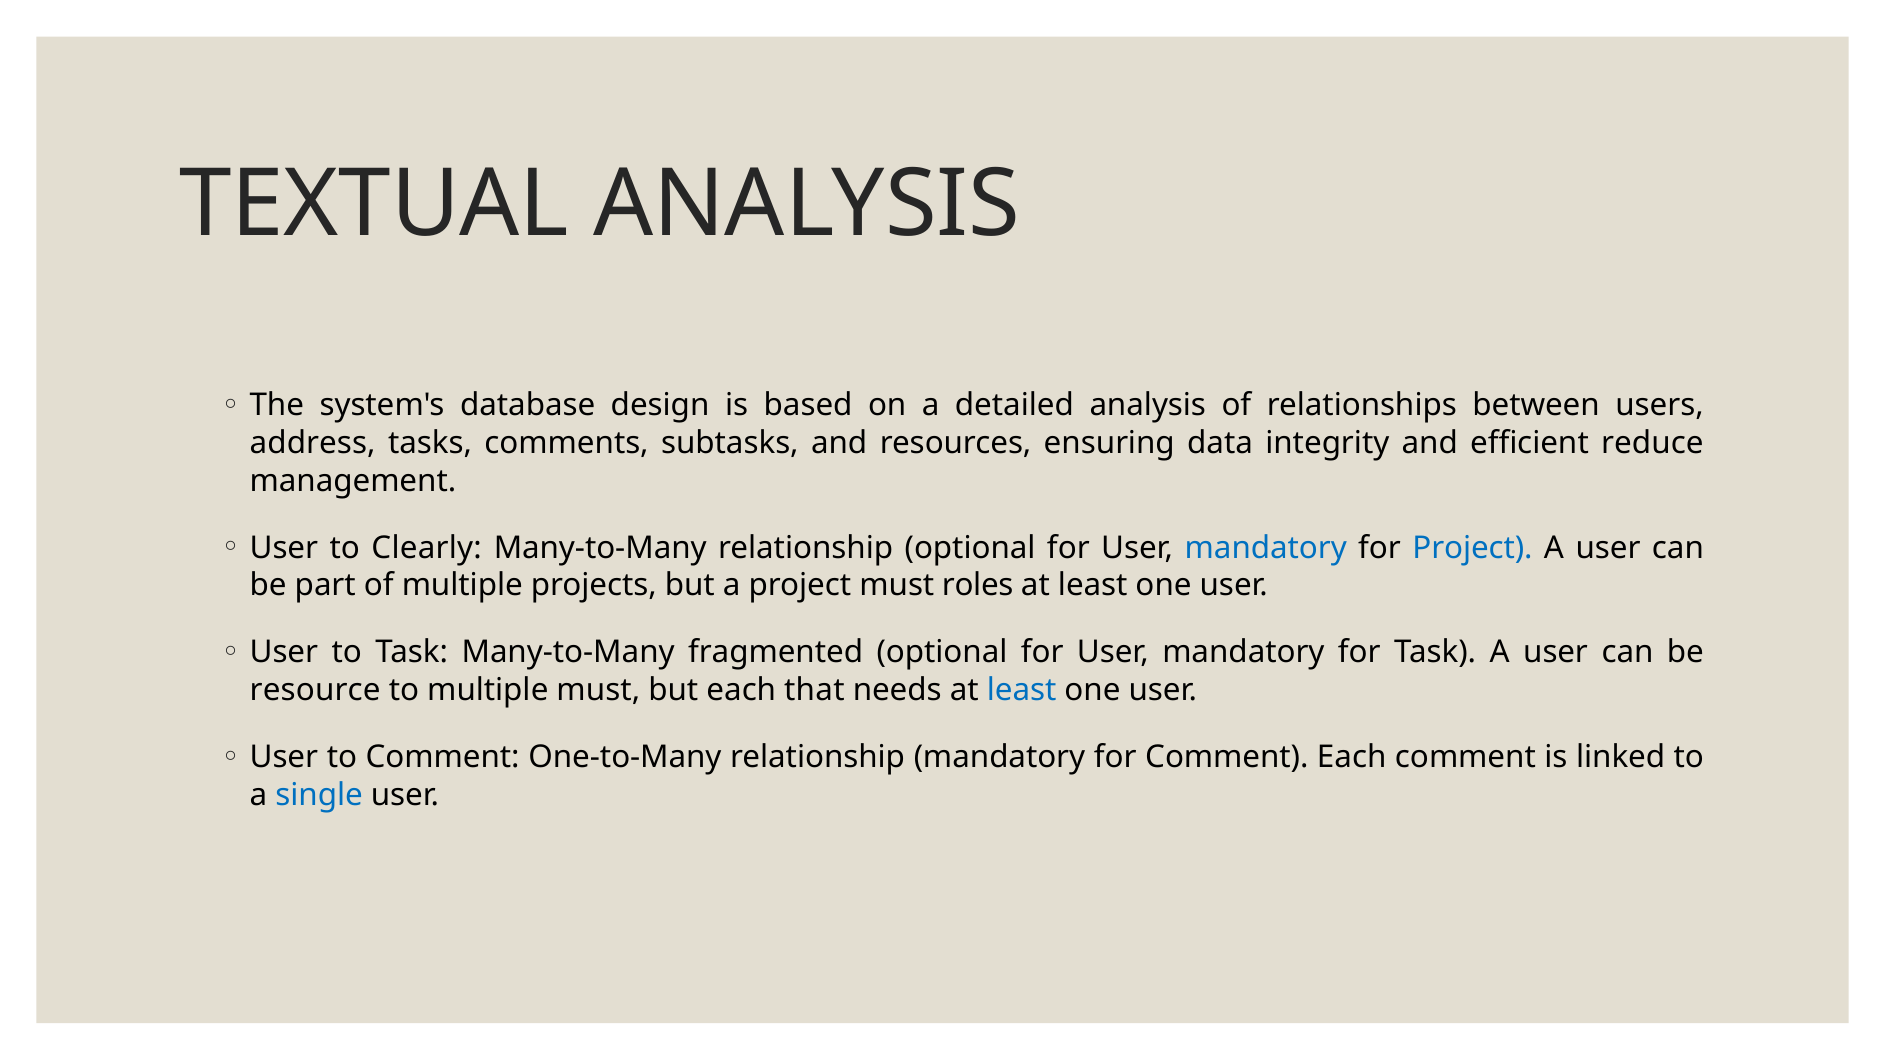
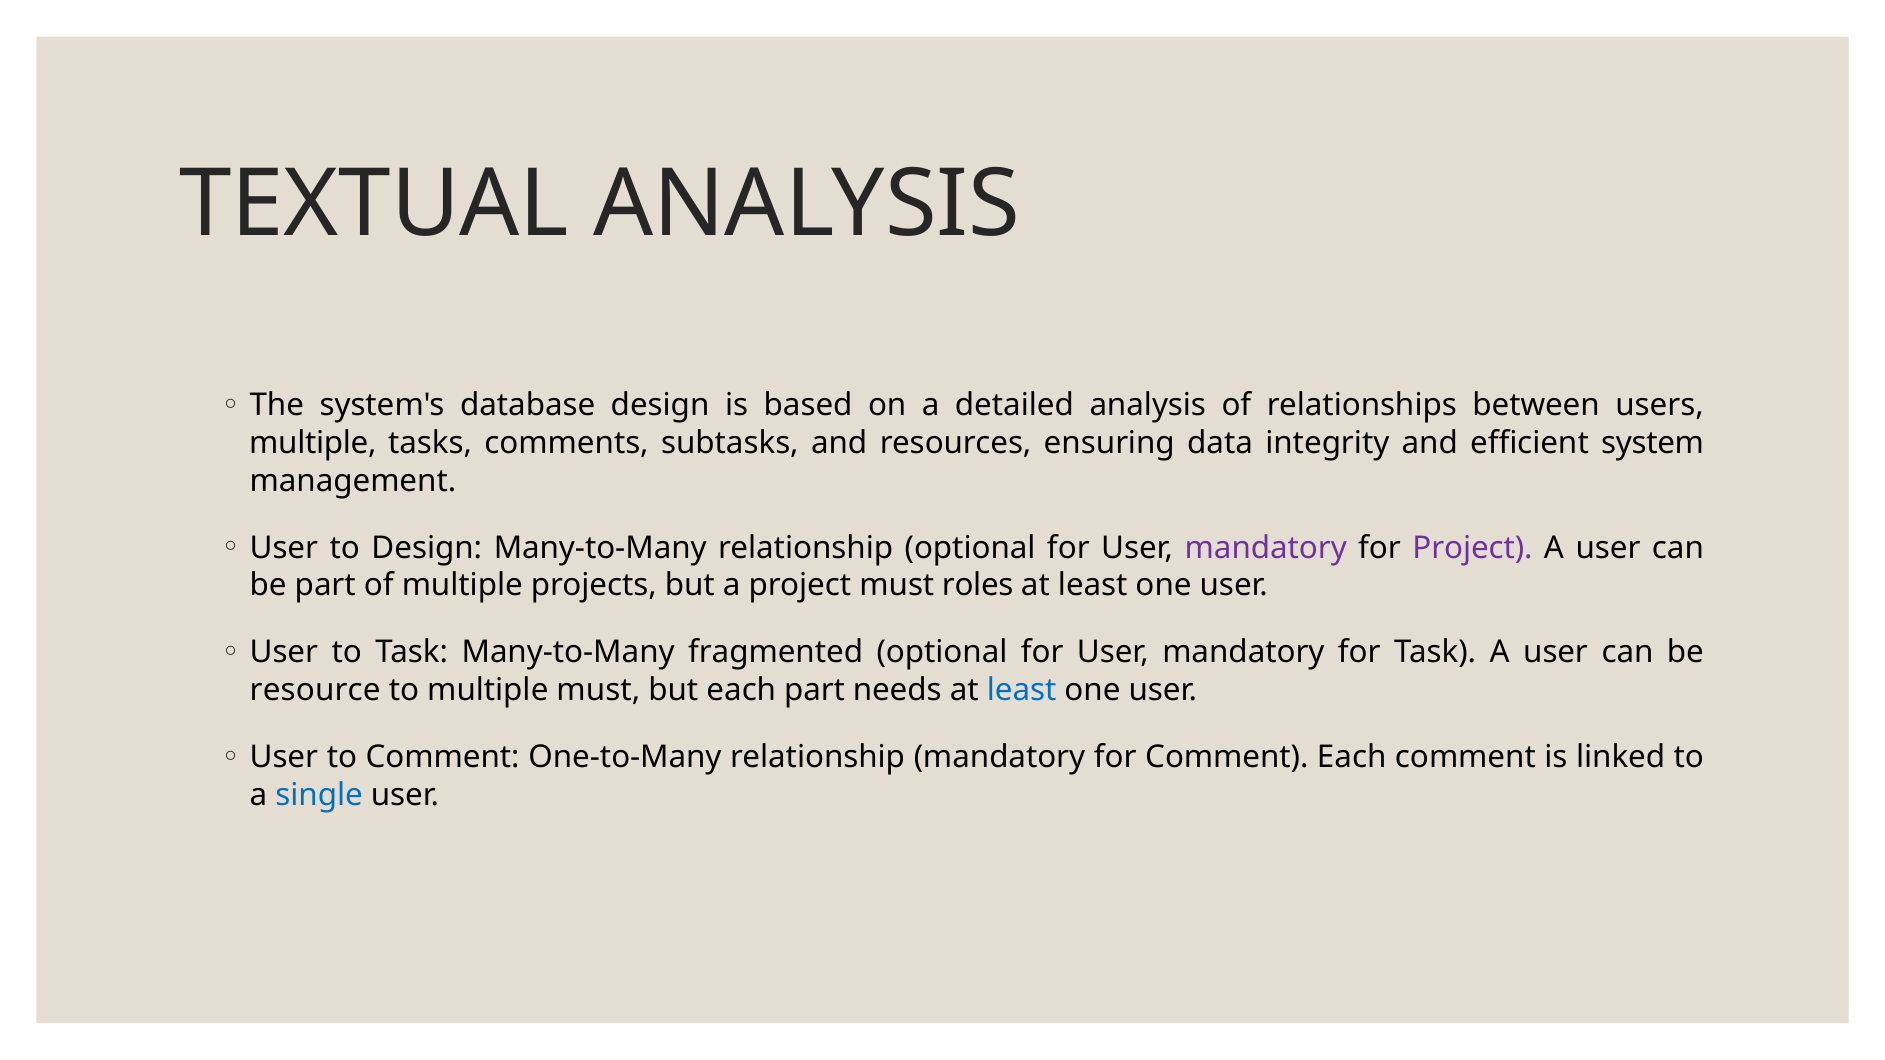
address: address -> multiple (313, 443)
reduce: reduce -> system (1653, 443)
to Clearly: Clearly -> Design (427, 548)
mandatory colour: blue -> purple (1266, 548)
Project colour: blue -> purple (1473, 548)
each that: that -> part (815, 690)
